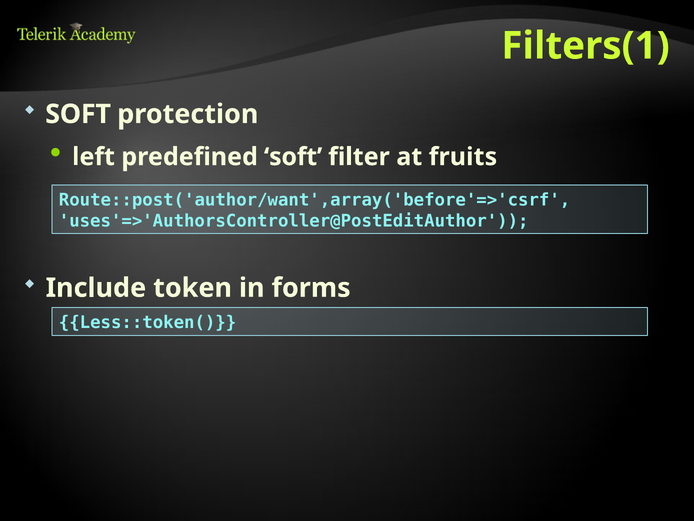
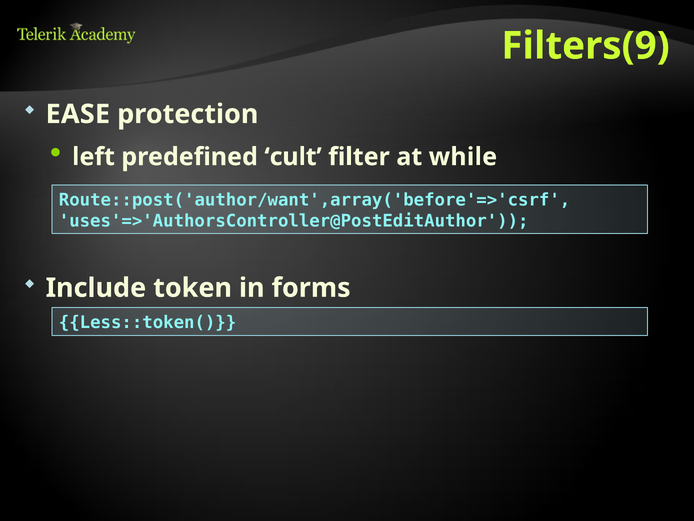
Filters(1: Filters(1 -> Filters(9 (586, 46)
SOFT: SOFT -> EASE (78, 114)
predefined soft: soft -> cult (293, 157)
fruits: fruits -> while (463, 157)
